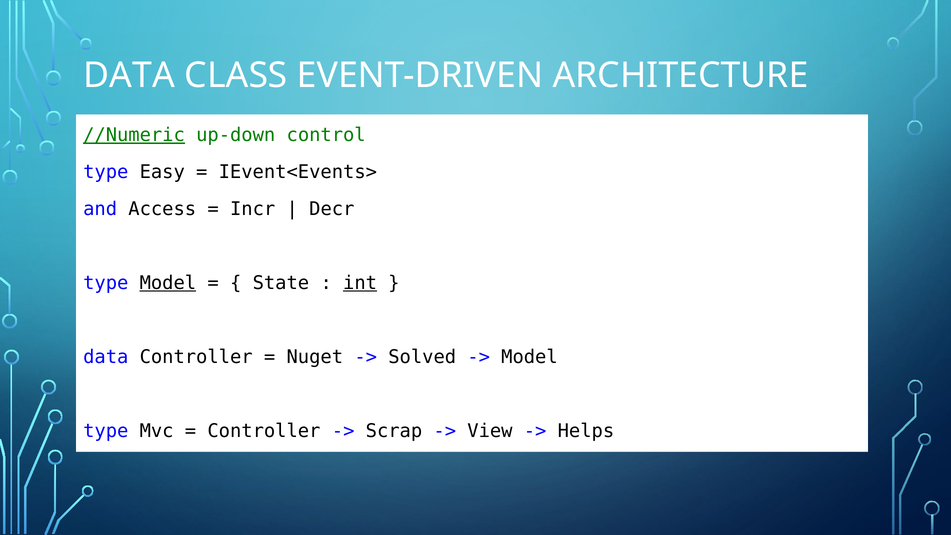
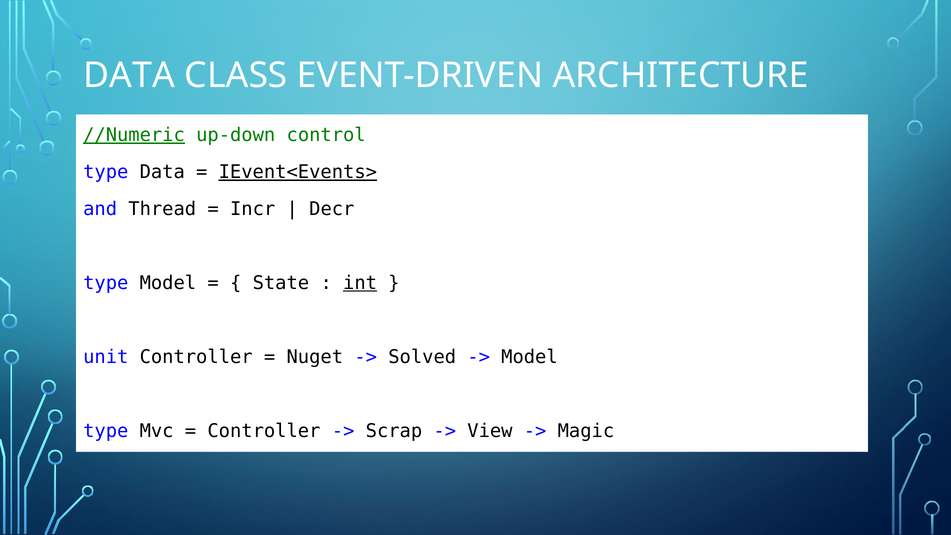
type Easy: Easy -> Data (162, 172)
IEvent<Events> underline: none -> present (298, 172)
Access: Access -> Thread (162, 209)
Model underline: present -> none (168, 283)
data: data -> unit (106, 357)
Helps: Helps -> Magic (586, 431)
